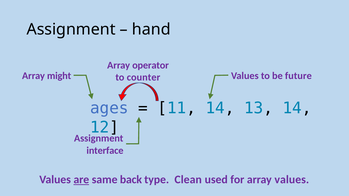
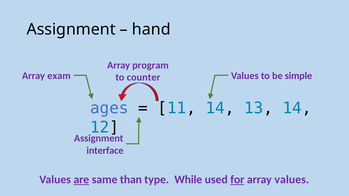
operator: operator -> program (150, 65)
might: might -> exam (59, 76)
future: future -> simple (298, 76)
back: back -> than (131, 180)
Clean: Clean -> While (188, 180)
for underline: none -> present (237, 180)
